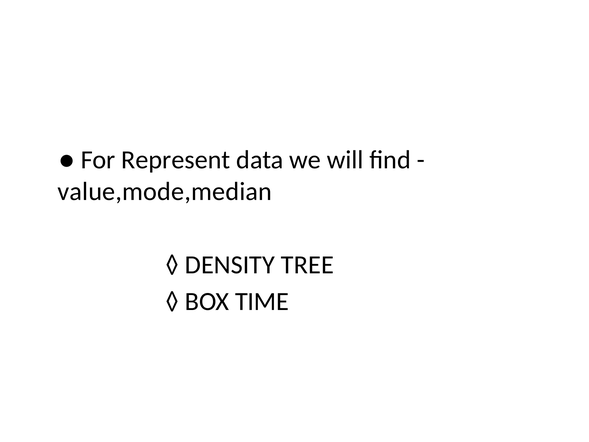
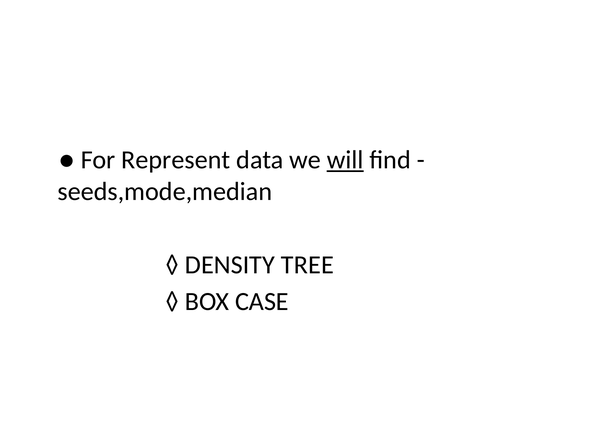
will underline: none -> present (345, 160)
value,mode,median: value,mode,median -> seeds,mode,median (165, 191)
TIME: TIME -> CASE (262, 301)
